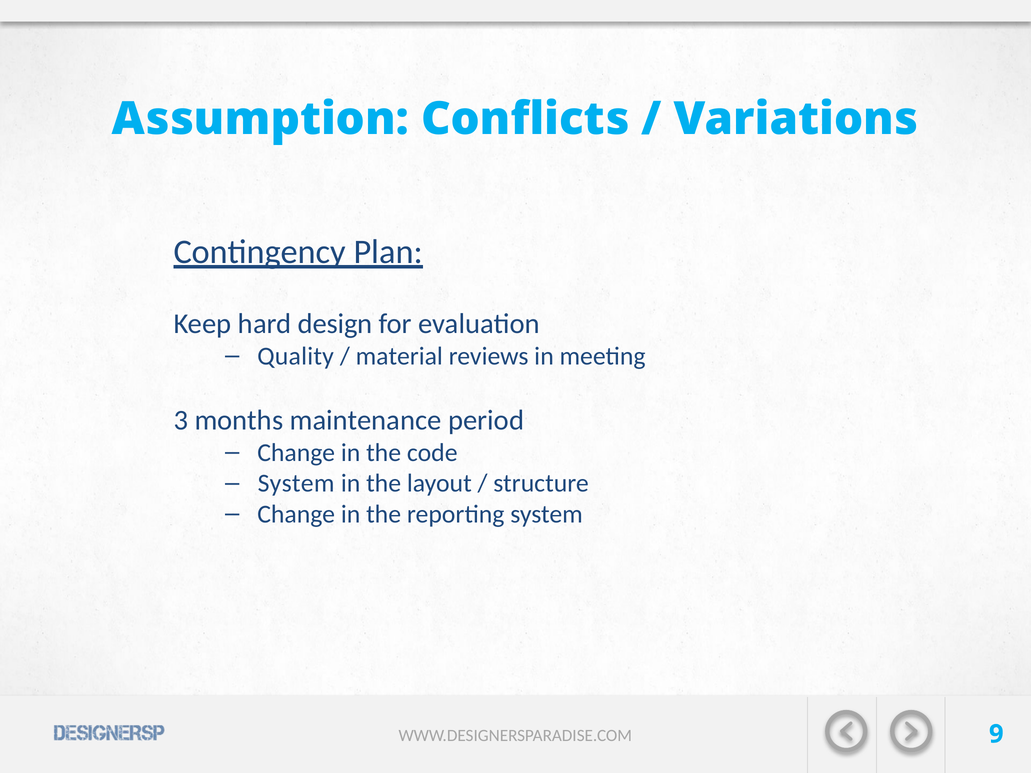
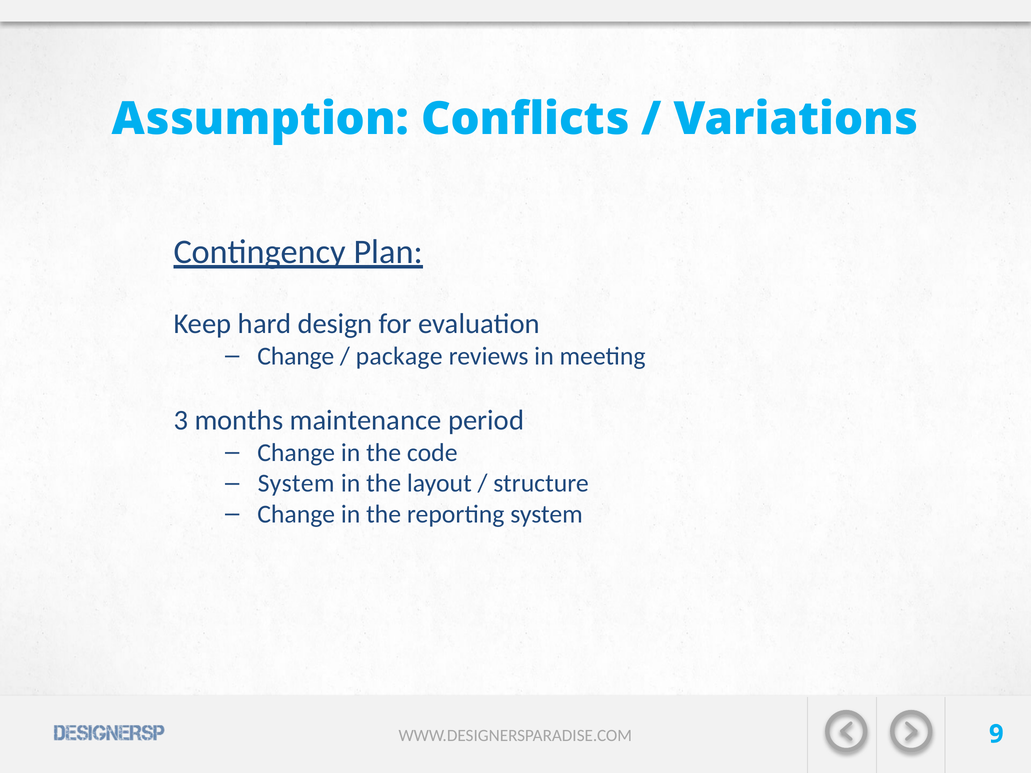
Quality: Quality -> Change (296, 356)
material: material -> package (399, 356)
